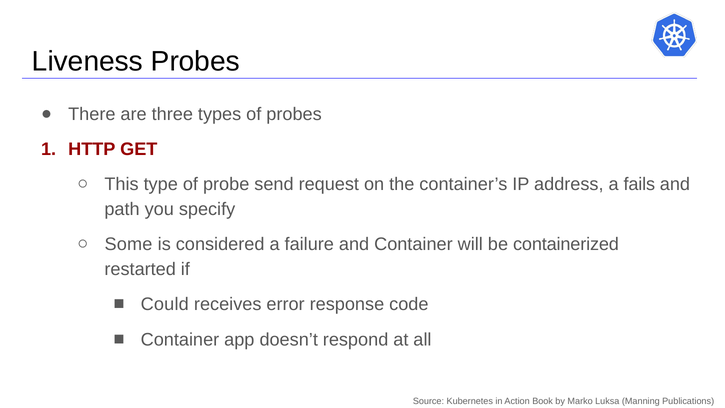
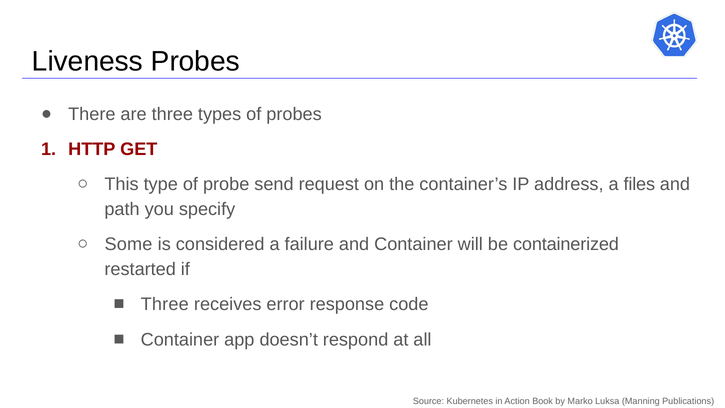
fails: fails -> files (639, 184)
Could: Could -> Three (165, 304)
